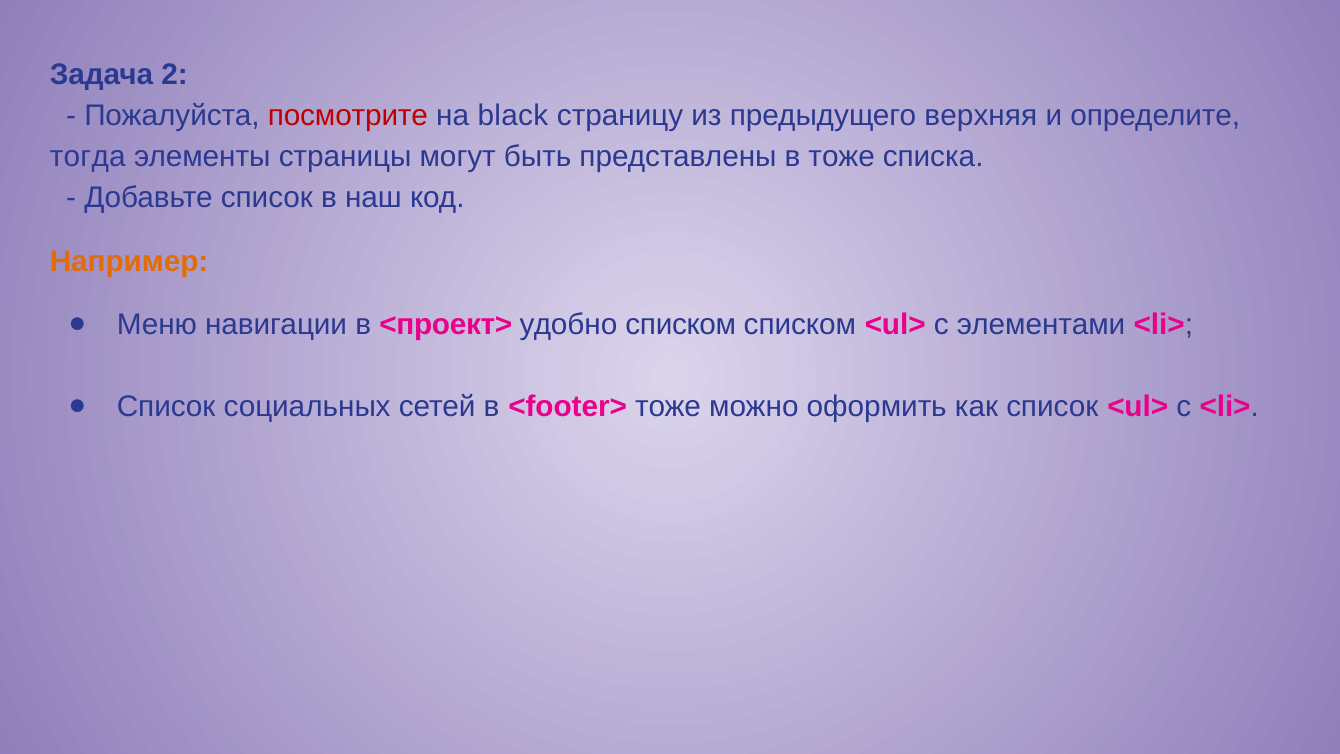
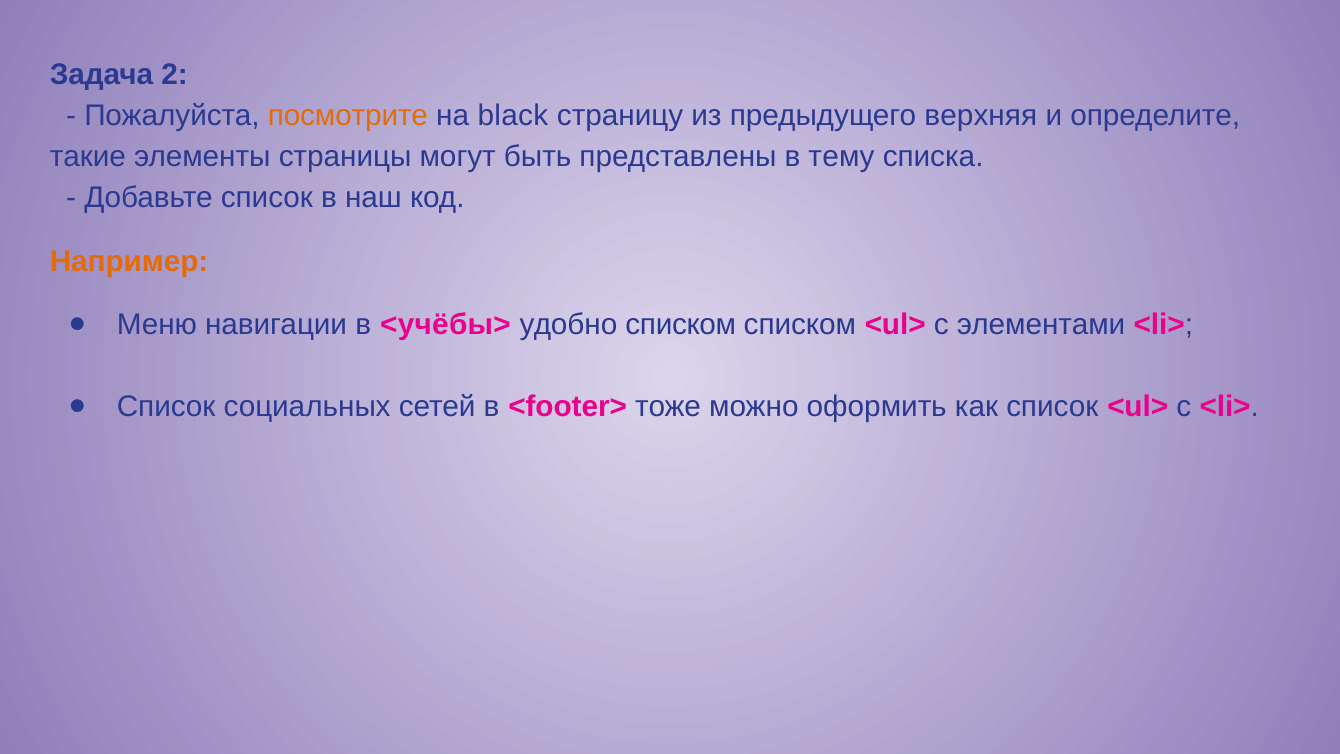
посмотрите colour: red -> orange (348, 116)
тогда: тогда -> такие (88, 157)
в тоже: тоже -> тему (842, 157)
<проект>: <проект> -> <учёбы> (445, 325)
